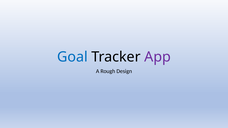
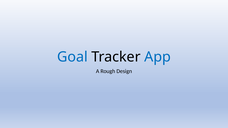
App colour: purple -> blue (158, 57)
